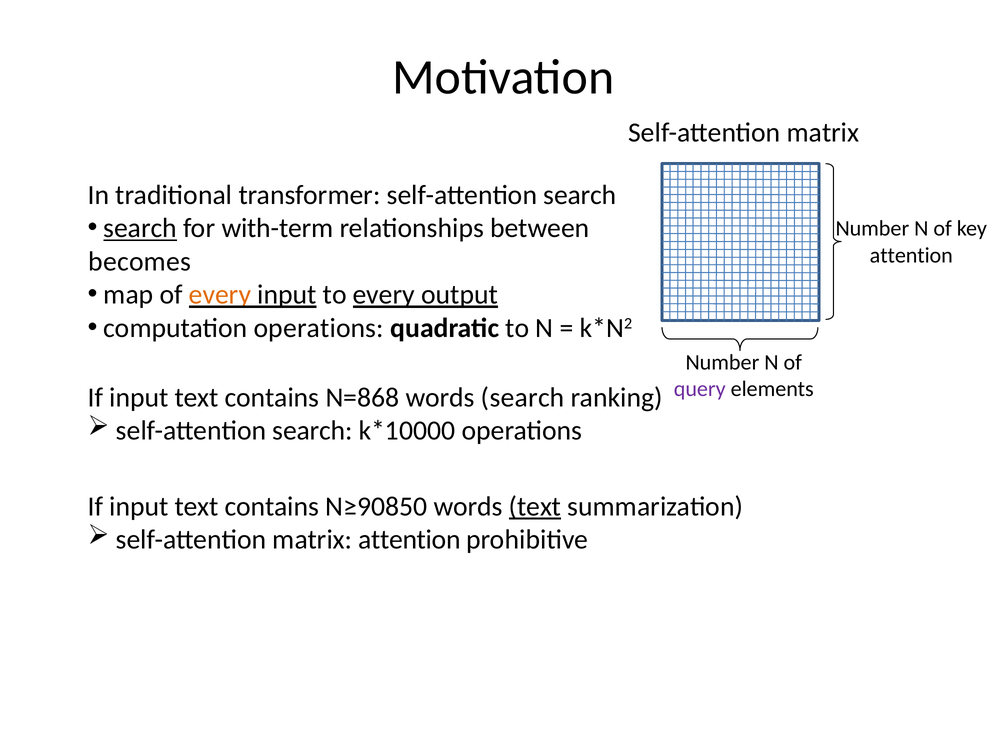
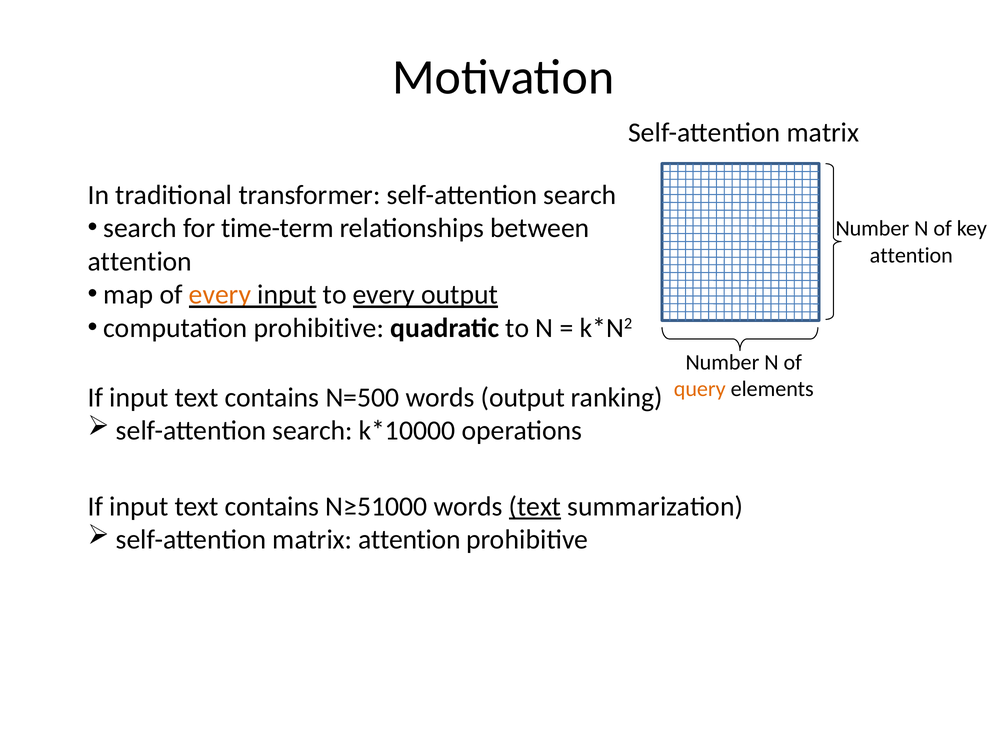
search underline: present -> none (140, 228)
with-term: with-term -> time-term (278, 228)
becomes: becomes -> attention (140, 261)
computation operations: operations -> prohibitive (319, 328)
query colour: purple -> orange (700, 389)
N=868: N=868 -> N=500 (362, 397)
words search: search -> output (523, 397)
N≥90850: N≥90850 -> N≥51000 (376, 506)
